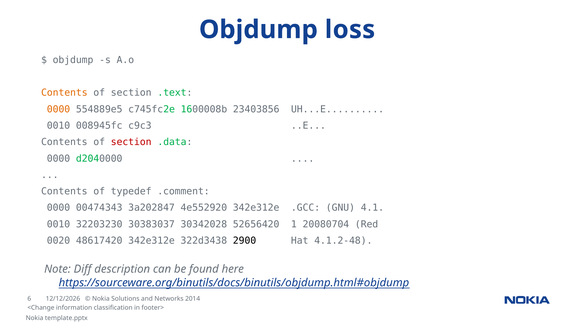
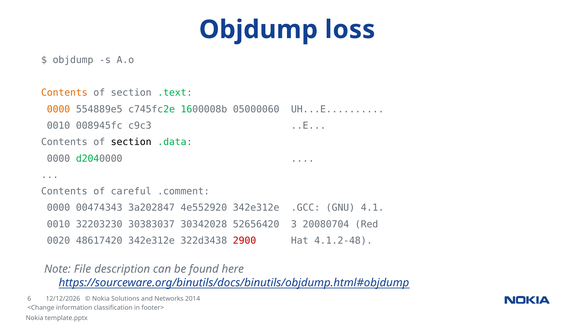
23403856: 23403856 -> 05000060 (256, 109)
section colour: red -> black (131, 142)
typedef: typedef -> careful (131, 192)
1: 1 -> 3 (294, 224)
2900 colour: black -> red (245, 241)
Diff: Diff -> File (83, 269)
